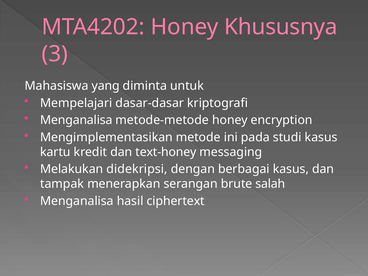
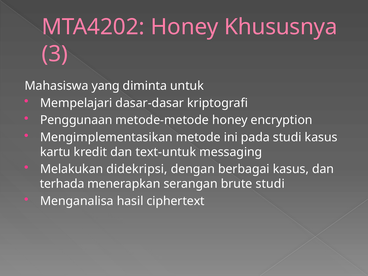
Menganalisa: Menganalisa -> Penggunaan (76, 120)
text-honey: text-honey -> text-untuk (166, 152)
tampak: tampak -> terhada (62, 184)
brute salah: salah -> studi (270, 184)
